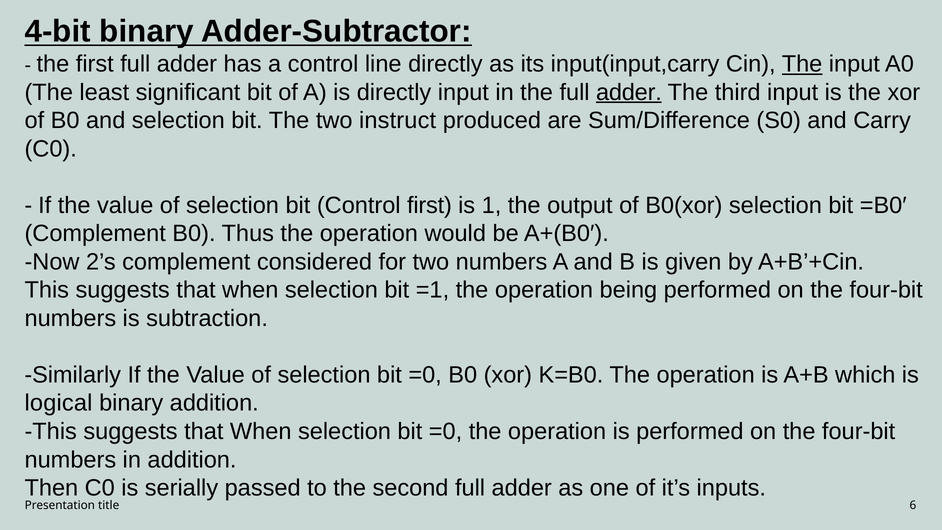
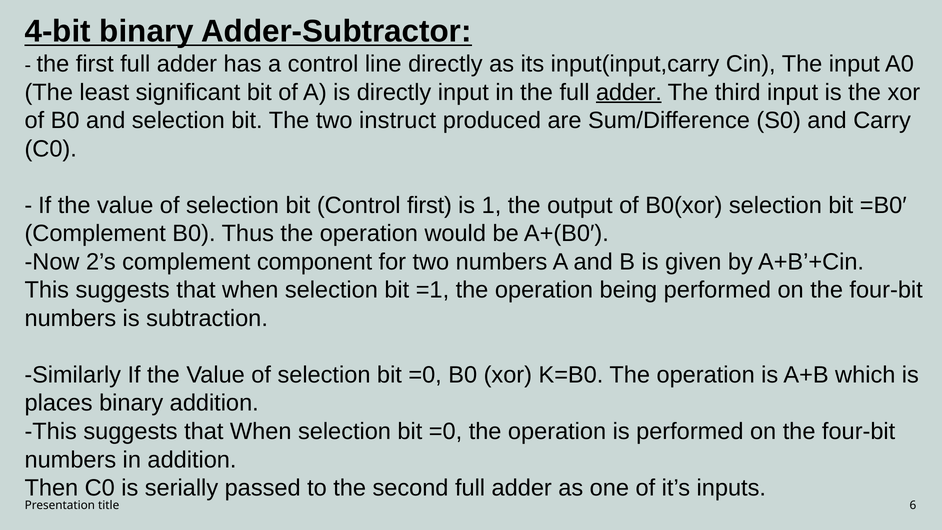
The underline: present -> none (802, 64)
considered: considered -> component (315, 262)
logical: logical -> places (59, 403)
